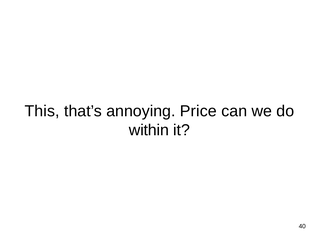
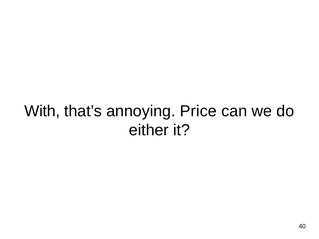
This: This -> With (42, 111)
within: within -> either (149, 130)
